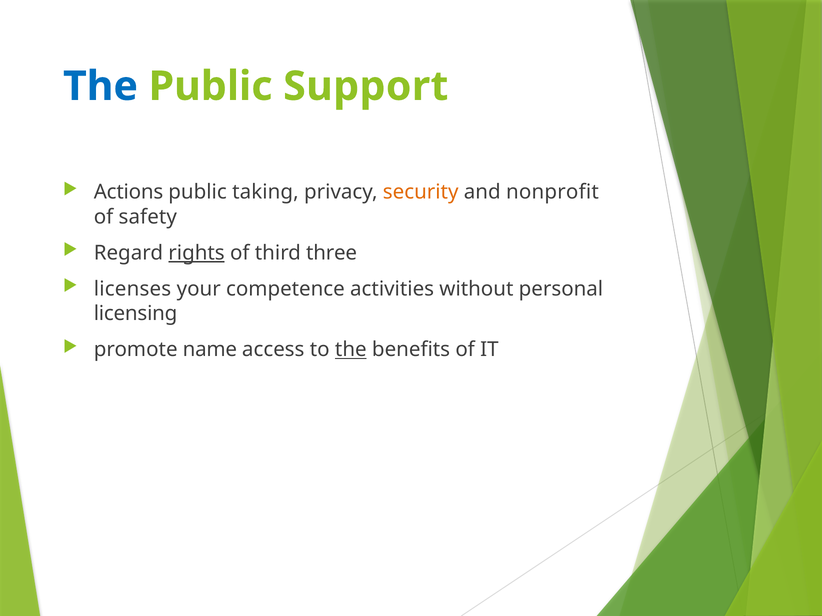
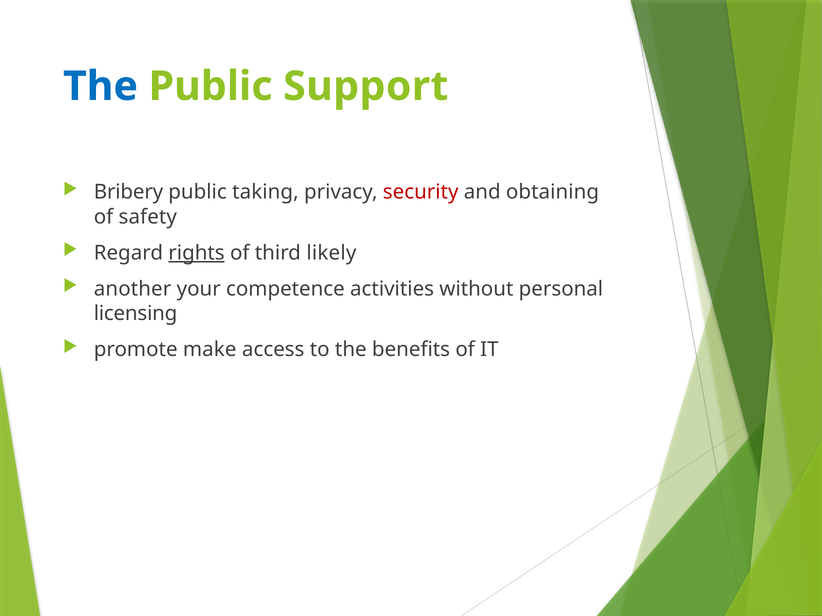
Actions: Actions -> Bribery (129, 192)
security colour: orange -> red (421, 192)
nonprofit: nonprofit -> obtaining (553, 192)
three: three -> likely (331, 253)
licenses: licenses -> another (133, 289)
name: name -> make (210, 350)
the underline: present -> none (351, 350)
